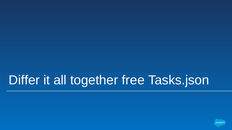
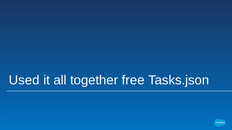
Differ: Differ -> Used (24, 80)
